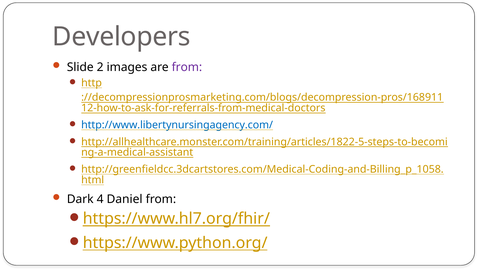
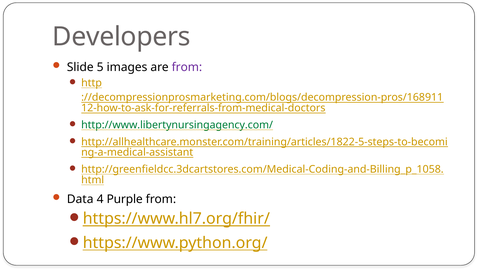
2: 2 -> 5 (100, 67)
http://www.libertynursingagency.com/ colour: blue -> green (177, 125)
Dark: Dark -> Data (80, 199)
Daniel: Daniel -> Purple (125, 199)
